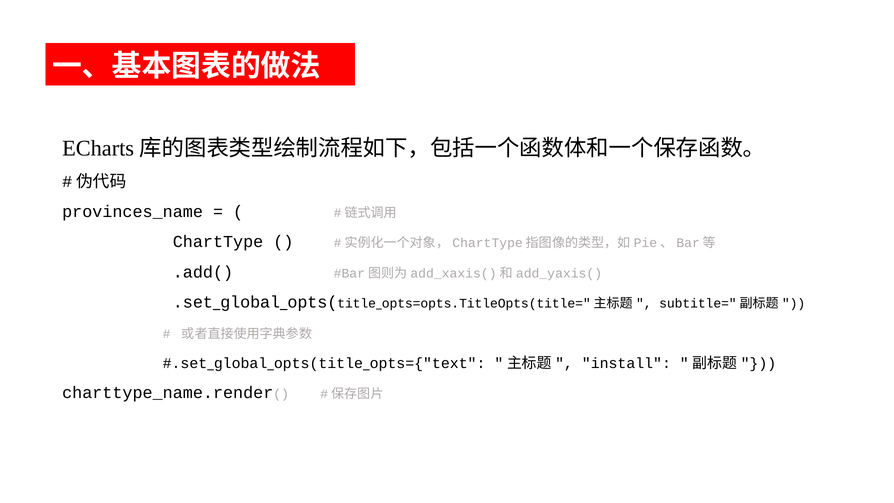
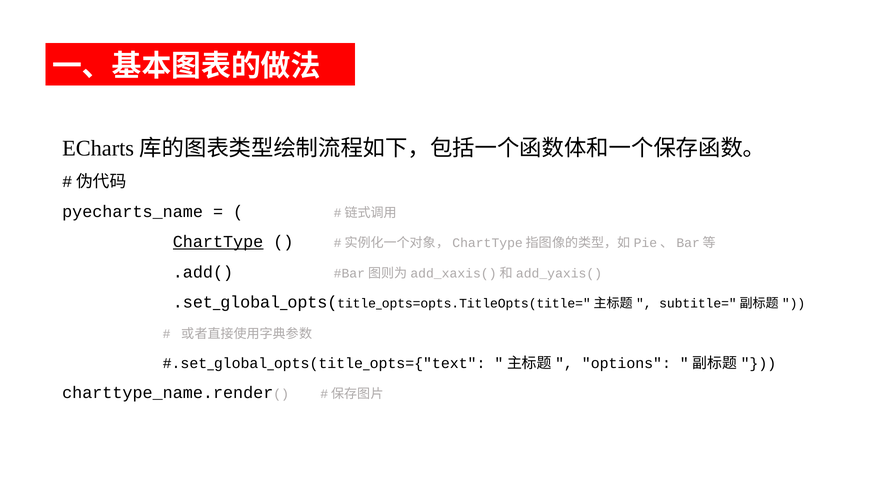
provinces_name: provinces_name -> pyecharts_name (133, 212)
ChartType underline: none -> present (218, 242)
install: install -> options (626, 363)
